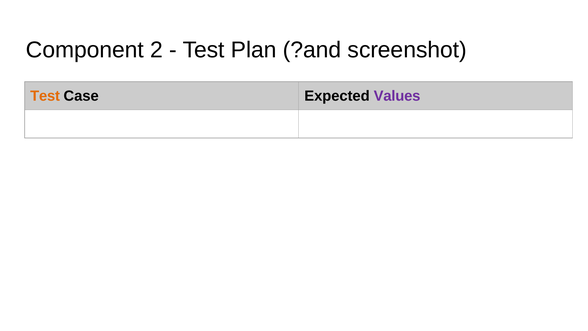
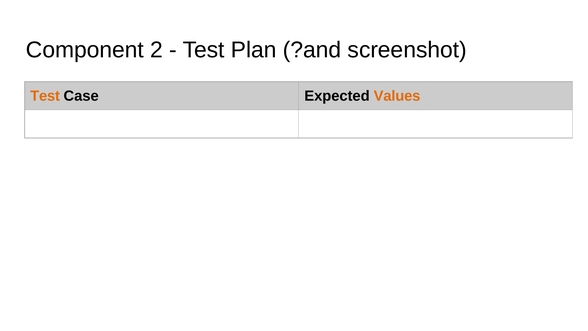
Values colour: purple -> orange (397, 96)
